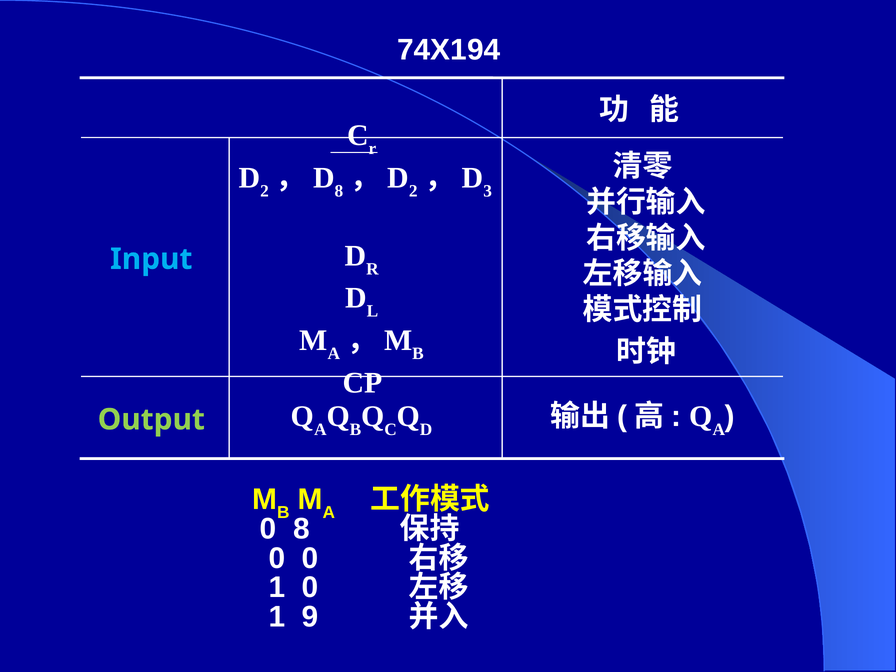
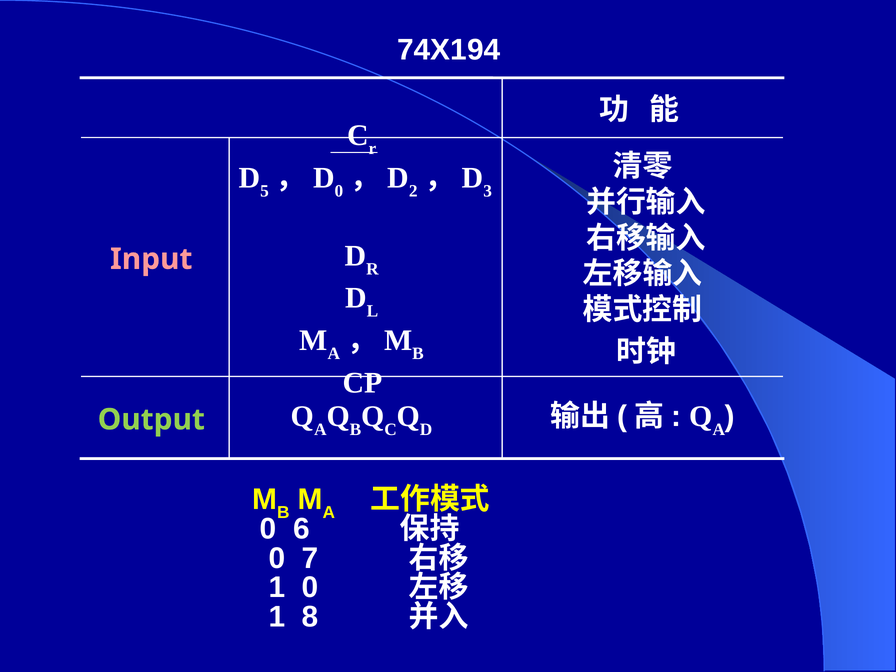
2: 2 -> 5 (265, 191)
8: 8 -> 0 (339, 191)
Input colour: light blue -> pink (151, 259)
0 8: 8 -> 6 (301, 529)
0 0: 0 -> 7 (310, 558)
9: 9 -> 8 (310, 617)
